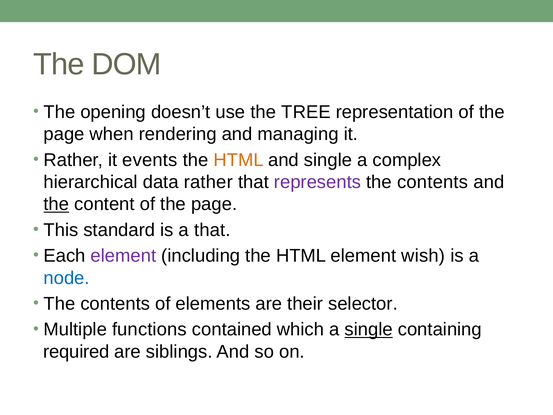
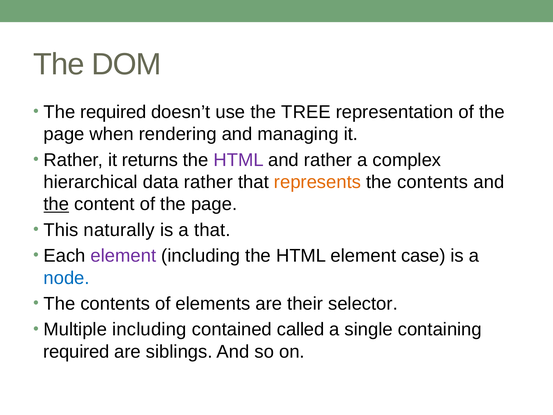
The opening: opening -> required (113, 112)
events: events -> returns (150, 160)
HTML colour: orange -> purple (239, 160)
and single: single -> rather (328, 160)
represents colour: purple -> orange (317, 182)
standard: standard -> naturally (119, 230)
wish: wish -> case (423, 256)
Multiple functions: functions -> including (149, 329)
which: which -> called (301, 329)
single underline: present -> none (369, 329)
